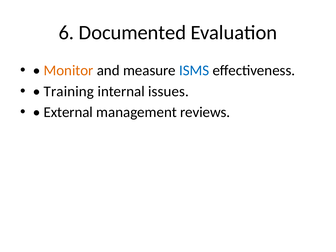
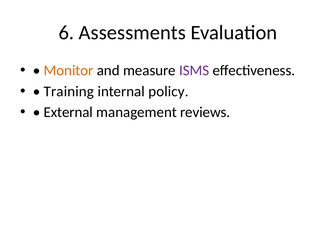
Documented: Documented -> Assessments (132, 33)
ISMS colour: blue -> purple (194, 70)
issues: issues -> policy (168, 91)
